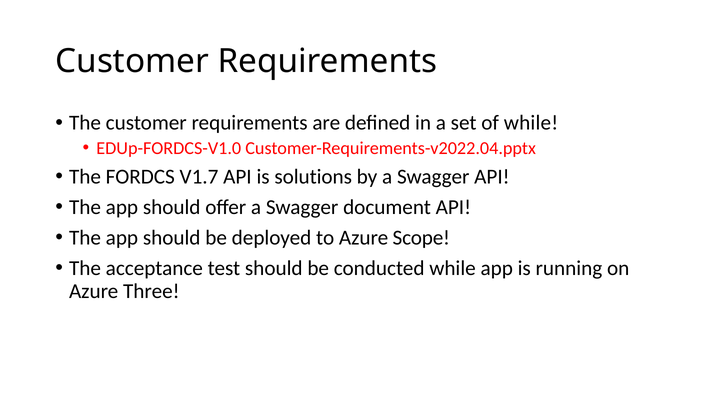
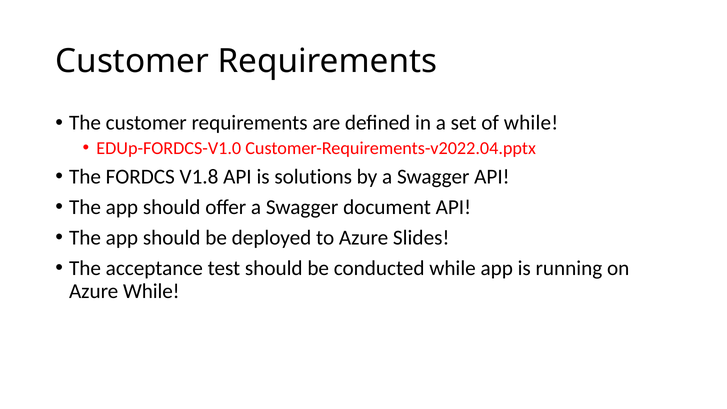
V1.7: V1.7 -> V1.8 (199, 177)
Scope: Scope -> Slides (421, 238)
Azure Three: Three -> While (151, 291)
